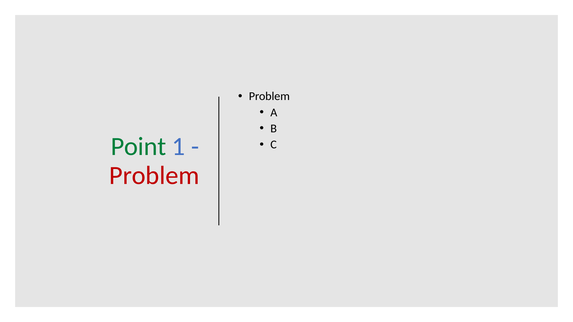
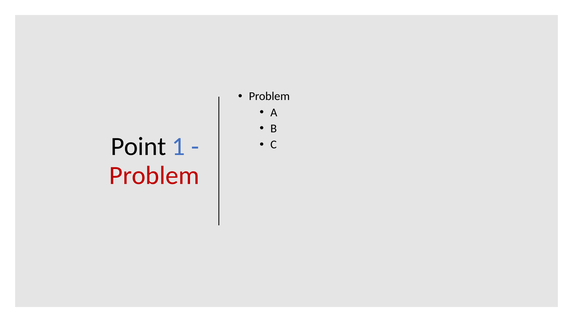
Point colour: green -> black (138, 147)
